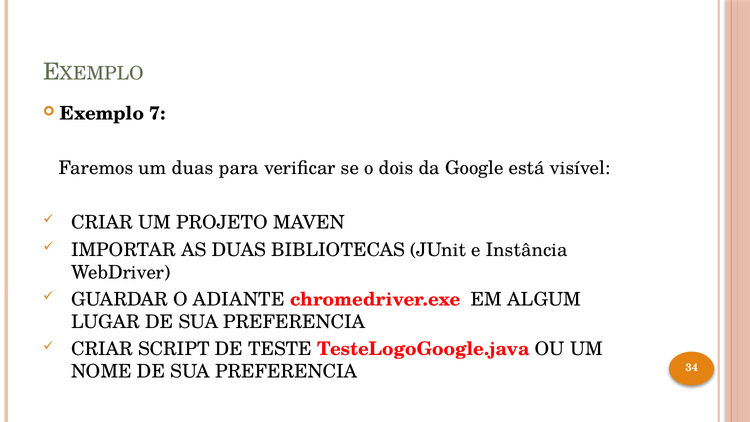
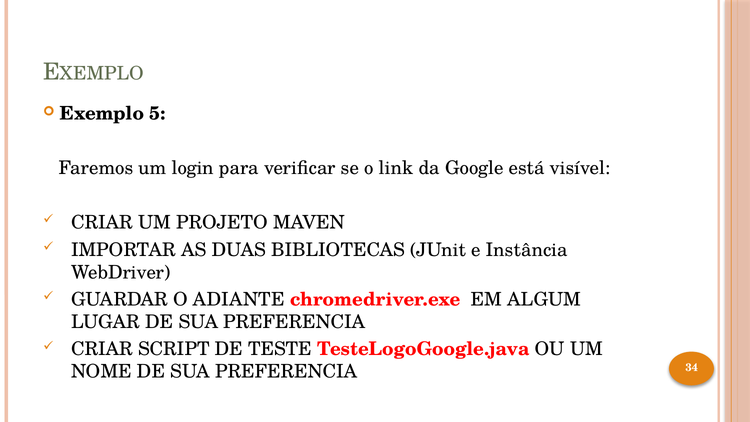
7: 7 -> 5 (157, 114)
um duas: duas -> login (193, 168)
dois: dois -> link (396, 168)
